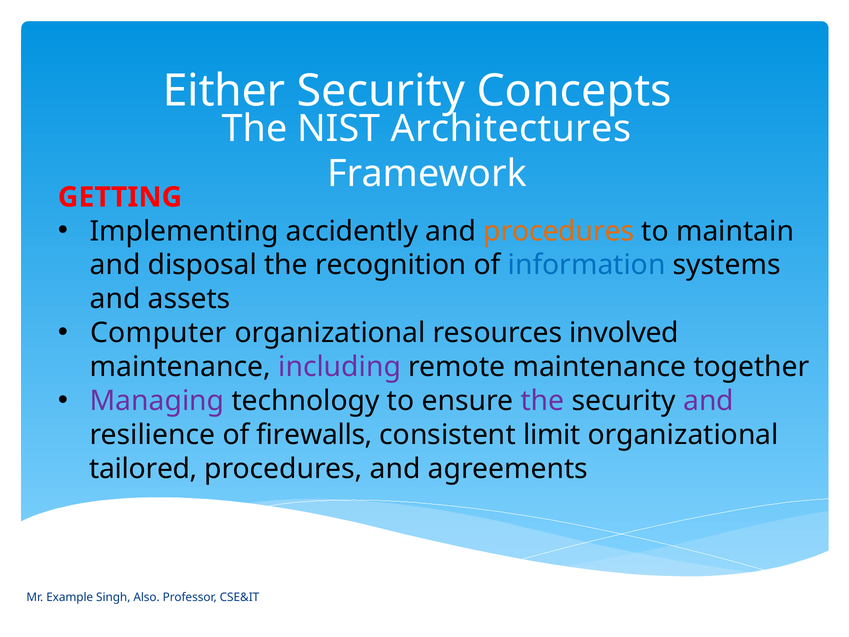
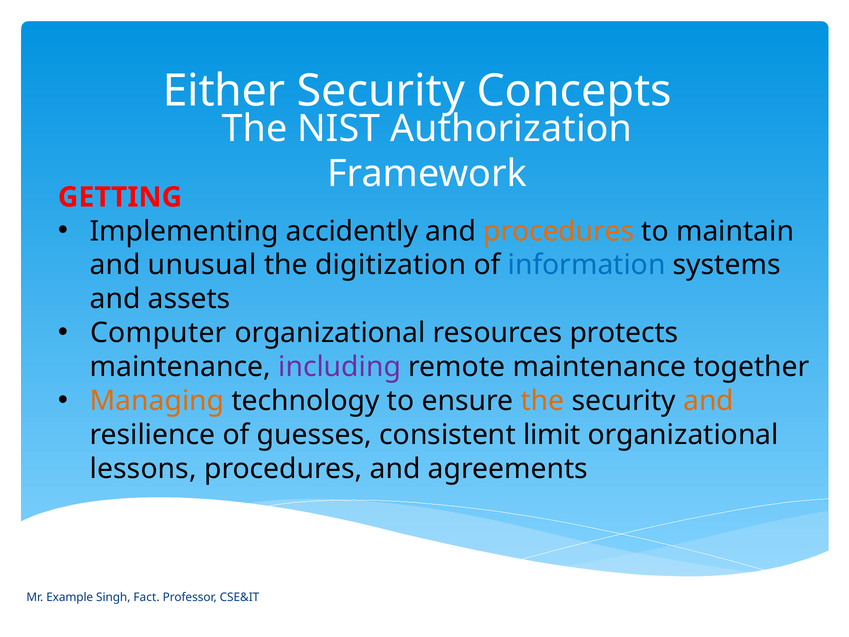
Architectures: Architectures -> Authorization (511, 129)
disposal: disposal -> unusual (202, 265)
recognition: recognition -> digitization (391, 265)
involved: involved -> protects (624, 333)
Managing colour: purple -> orange (157, 401)
the colour: purple -> orange (542, 401)
and colour: purple -> orange (709, 401)
firewalls: firewalls -> guesses (314, 435)
tailored: tailored -> lessons (143, 469)
Also: Also -> Fact (146, 597)
